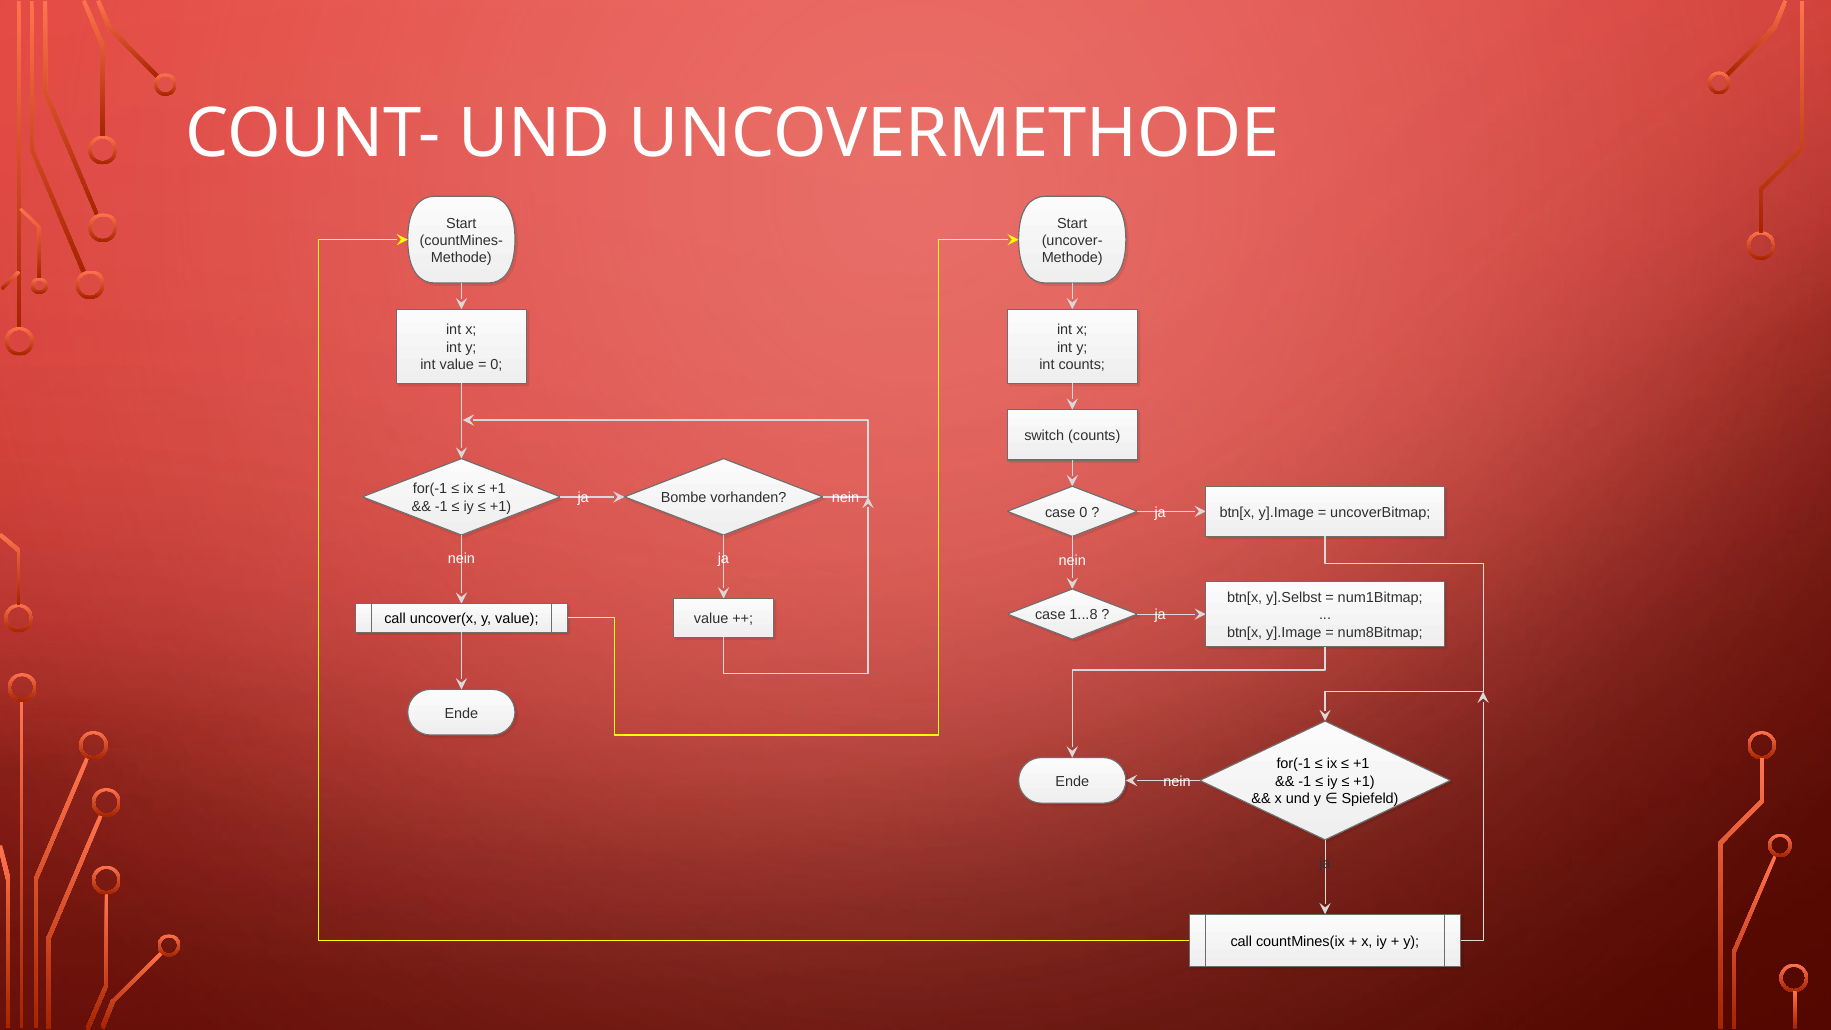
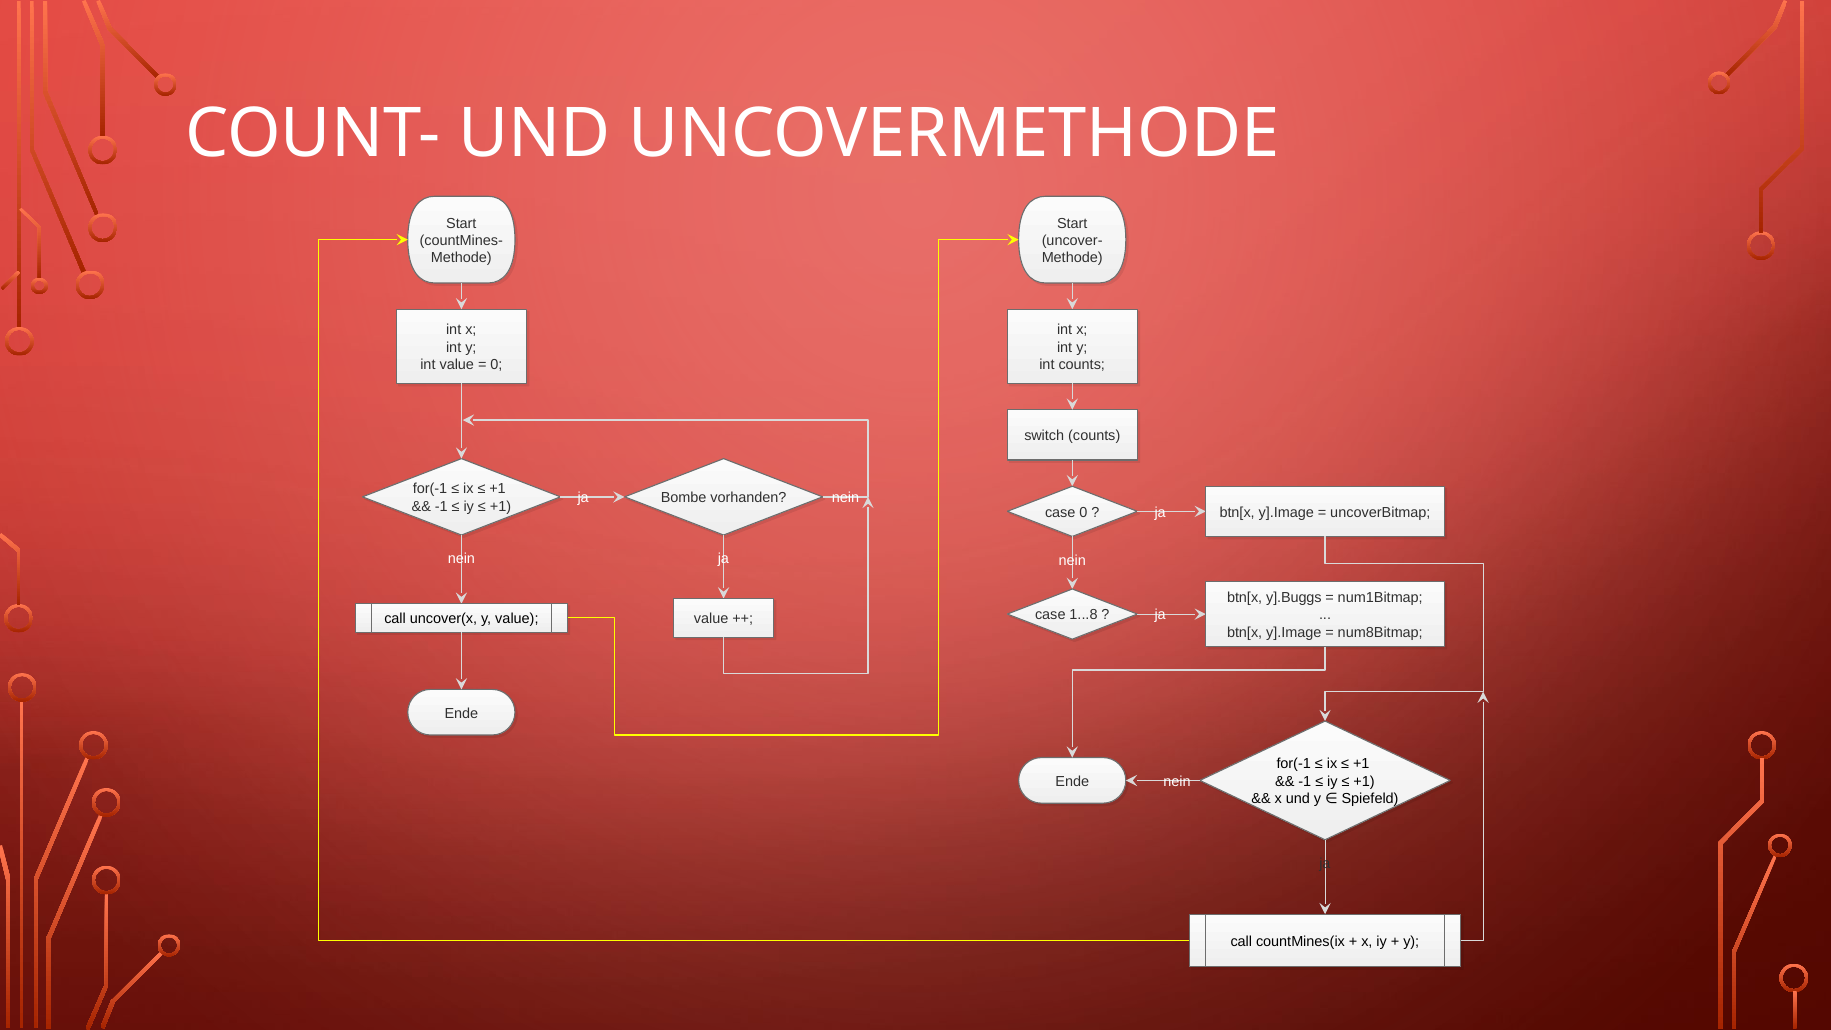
y].Selbst: y].Selbst -> y].Buggs (1294, 598)
